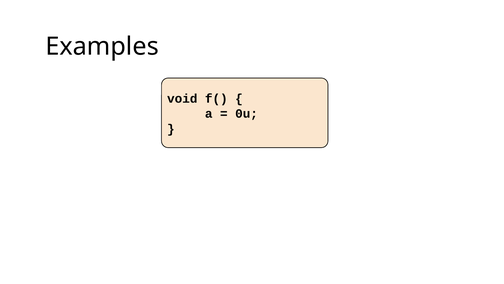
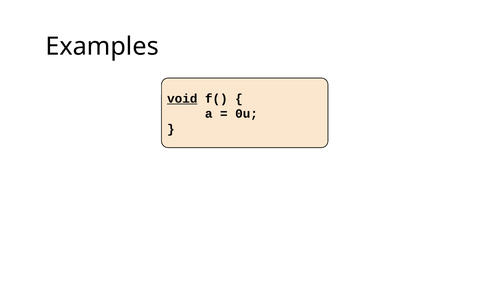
void underline: none -> present (182, 98)
